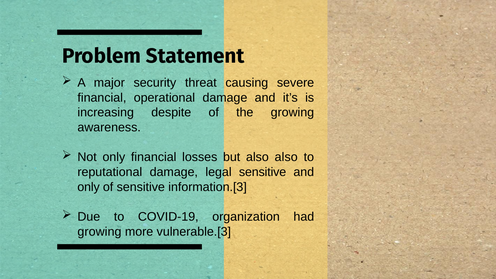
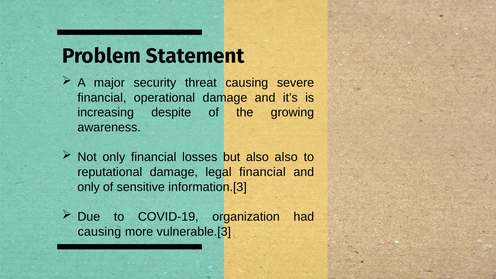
legal sensitive: sensitive -> financial (262, 172)
growing: growing -> causing (99, 232)
